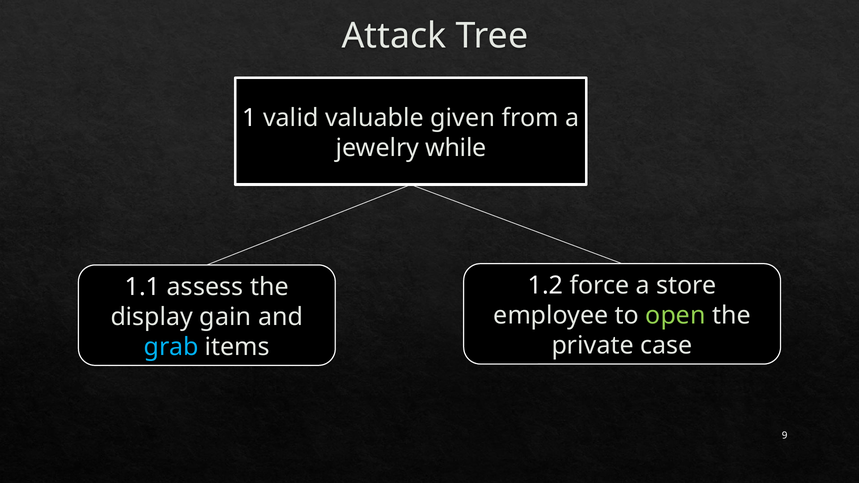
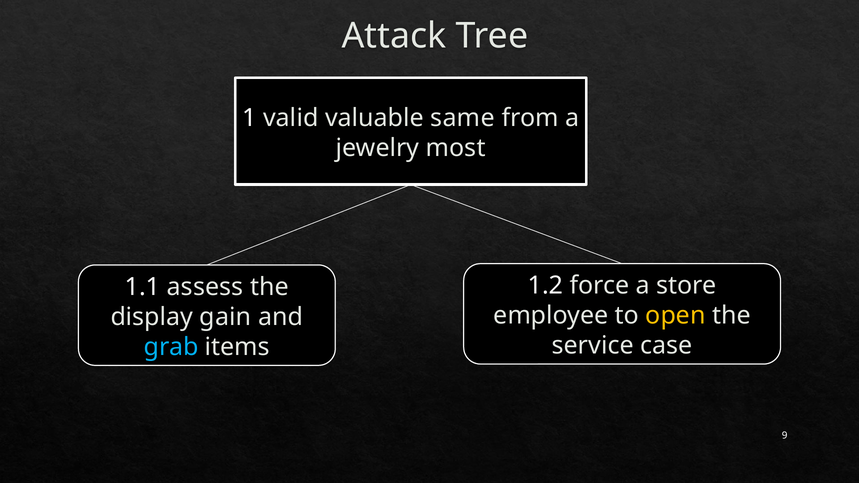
given: given -> same (463, 118)
while: while -> most (456, 148)
open colour: light green -> yellow (675, 316)
private: private -> service (593, 346)
